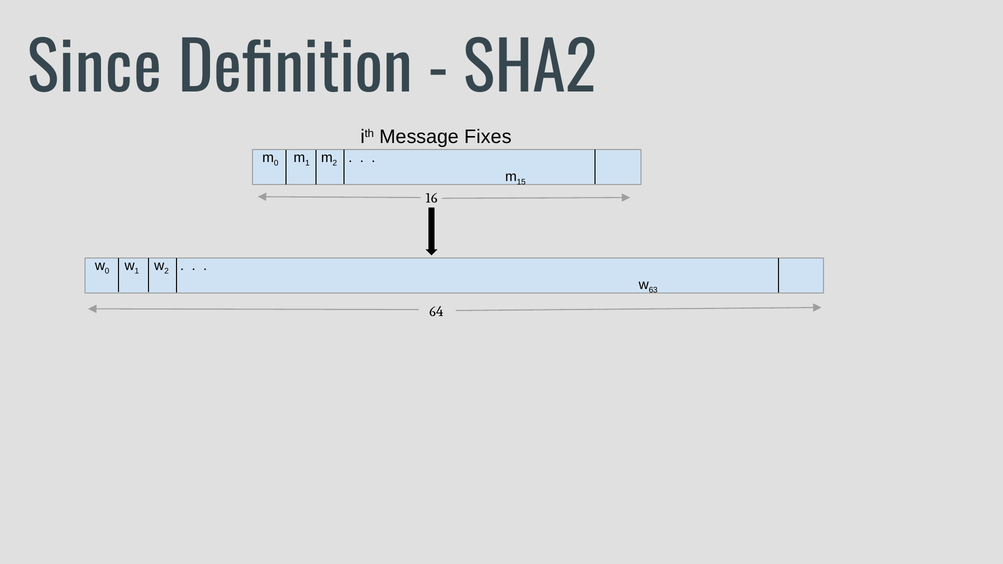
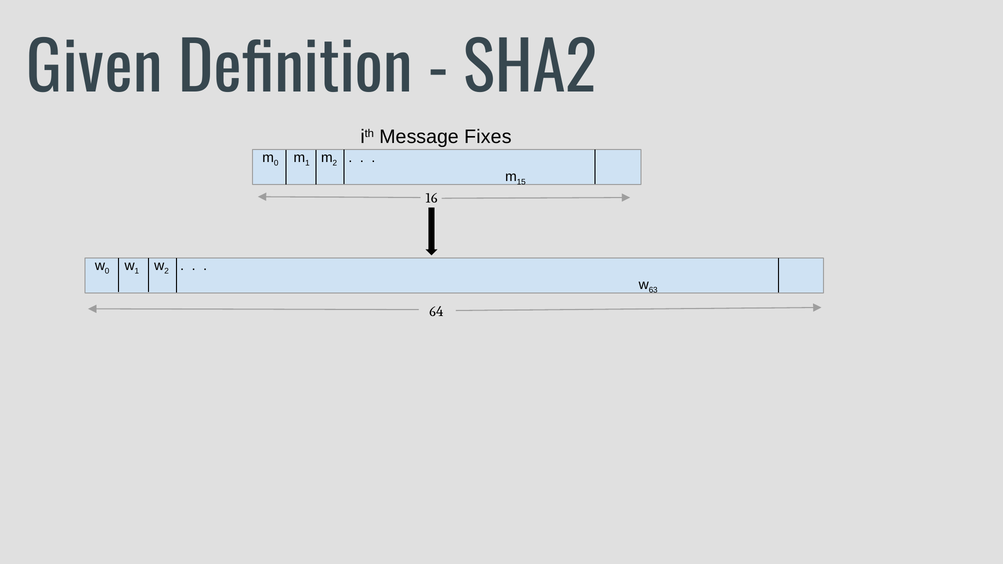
Since: Since -> Given (94, 70)
